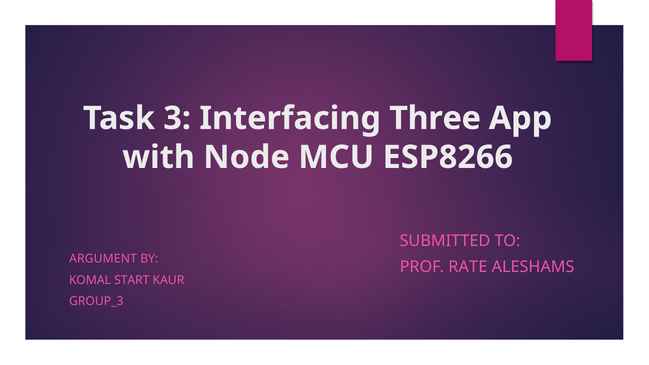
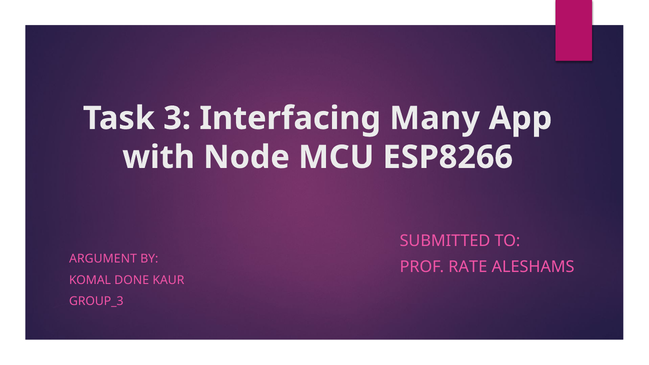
Three: Three -> Many (435, 118)
START: START -> DONE (132, 280)
